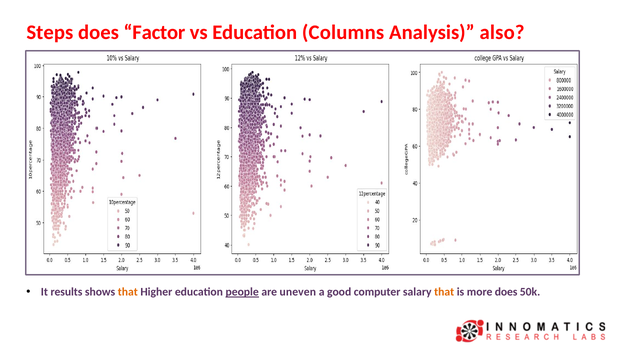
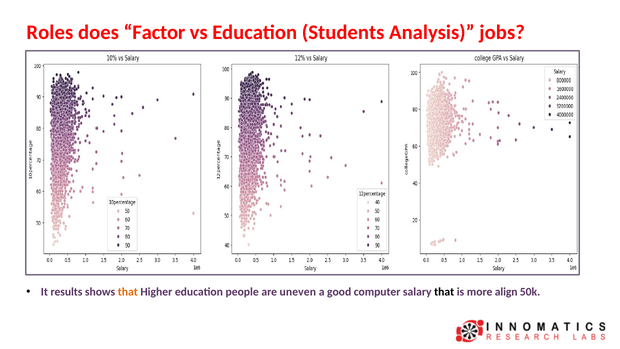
Steps: Steps -> Roles (50, 33)
Columns: Columns -> Students (343, 33)
also: also -> jobs (502, 33)
people underline: present -> none (242, 292)
that colour: orange -> black (444, 292)
more does: does -> align (506, 292)
